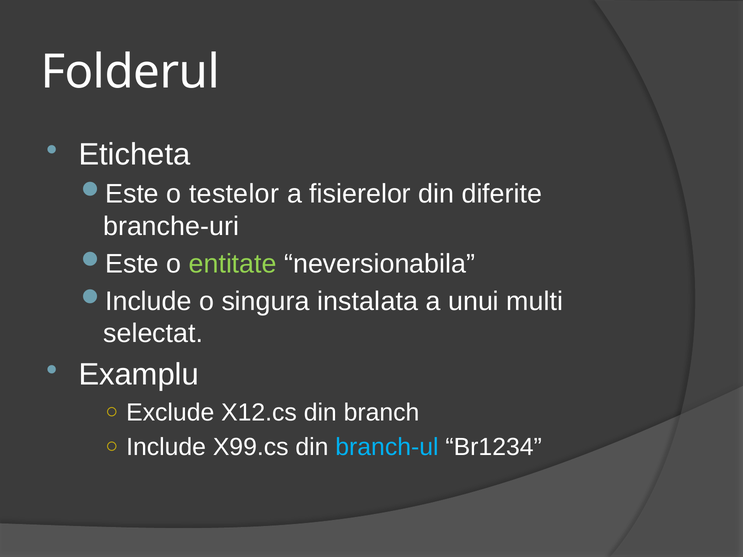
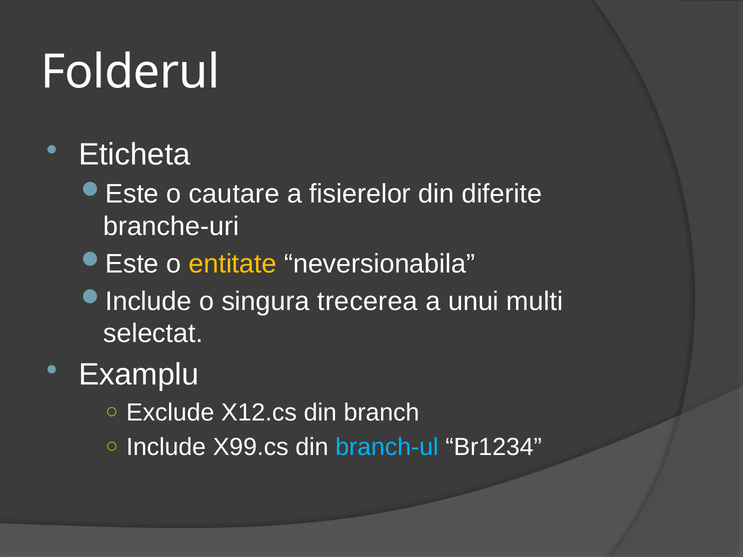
testelor: testelor -> cautare (234, 194)
entitate colour: light green -> yellow (233, 264)
instalata: instalata -> trecerea (368, 301)
